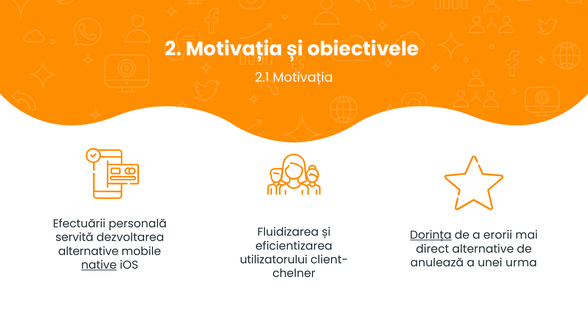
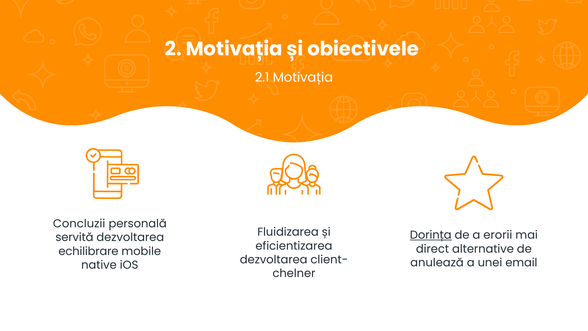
Efectuării: Efectuării -> Concluzii (79, 224)
alternative: alternative -> echilibrare (88, 251)
utilizatorului: utilizatorului -> dezvoltarea (274, 259)
urma: urma -> email (521, 262)
native underline: present -> none (99, 265)
